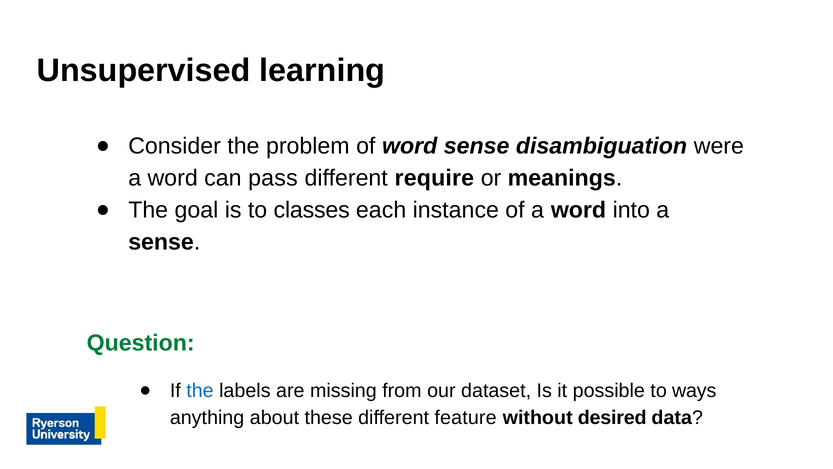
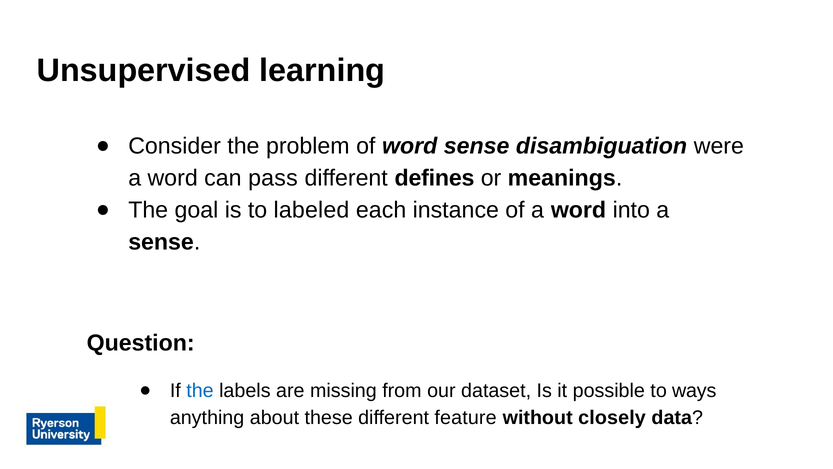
require: require -> defines (435, 178)
classes: classes -> labeled (311, 210)
Question colour: green -> black (141, 343)
desired: desired -> closely (612, 417)
